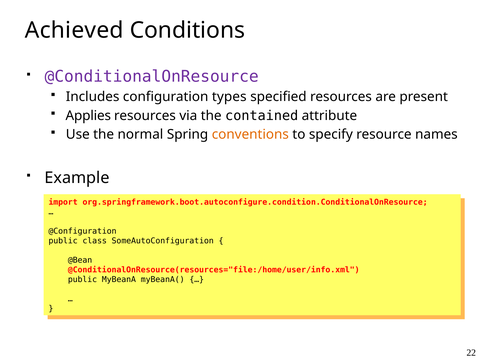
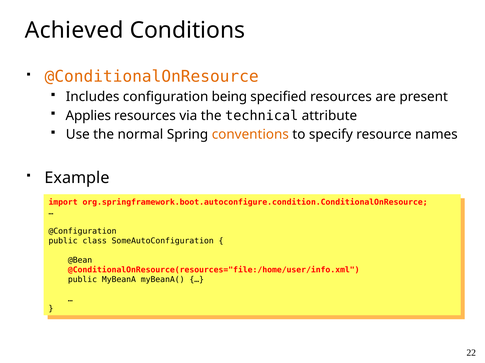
@ConditionalOnResource colour: purple -> orange (152, 77)
types: types -> being (229, 97)
contained: contained -> technical (262, 116)
